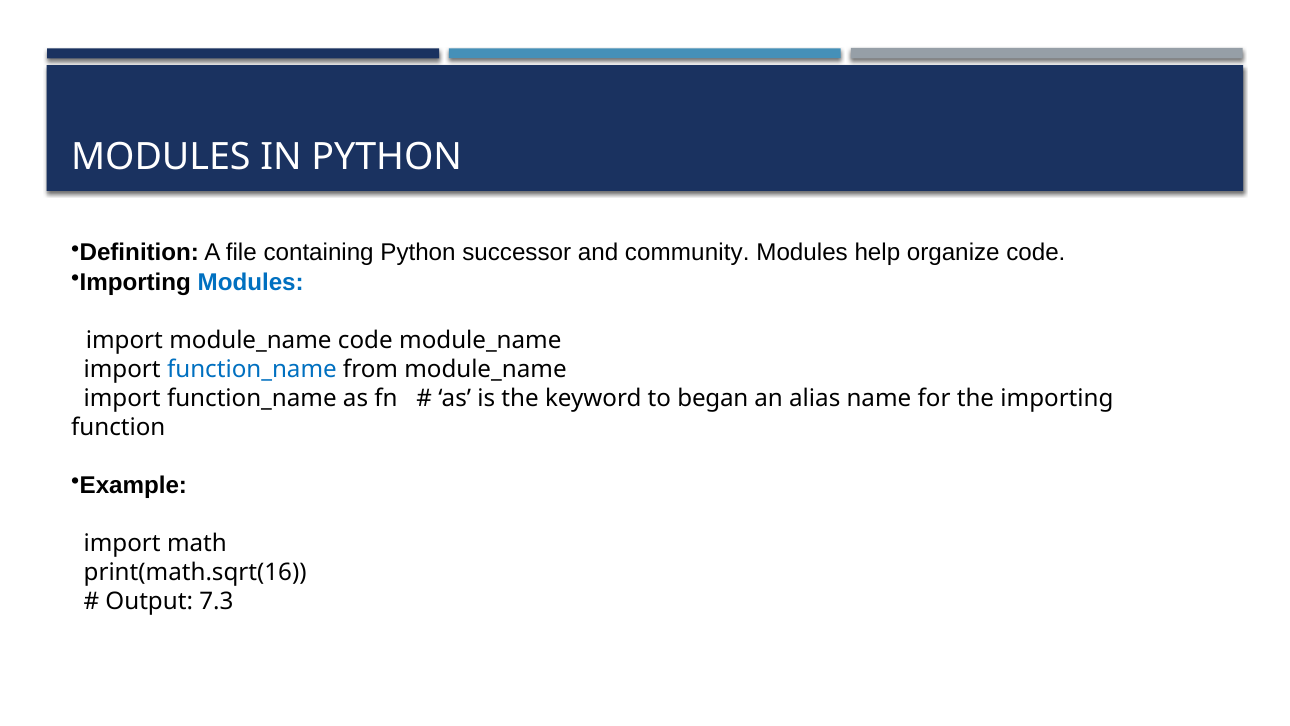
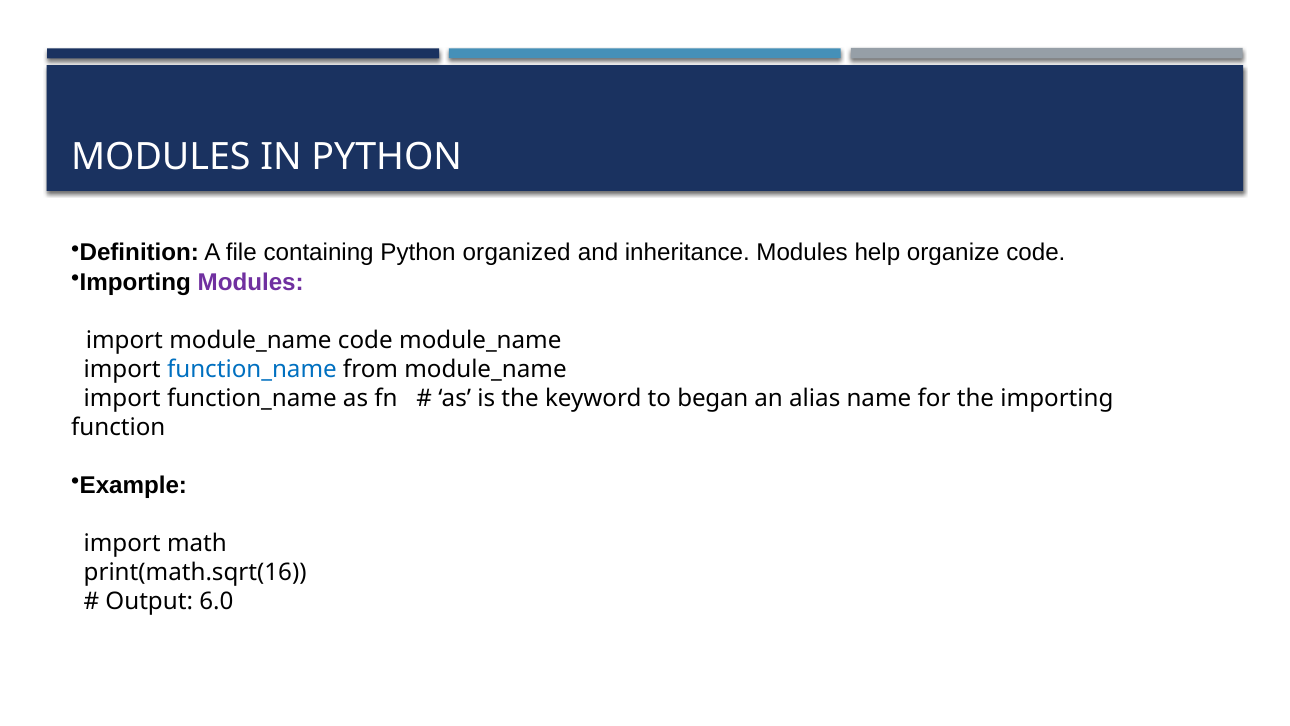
successor: successor -> organized (517, 253)
community: community -> inheritance (687, 253)
Modules colour: blue -> purple (251, 282)
7.3: 7.3 -> 6.0 (216, 601)
